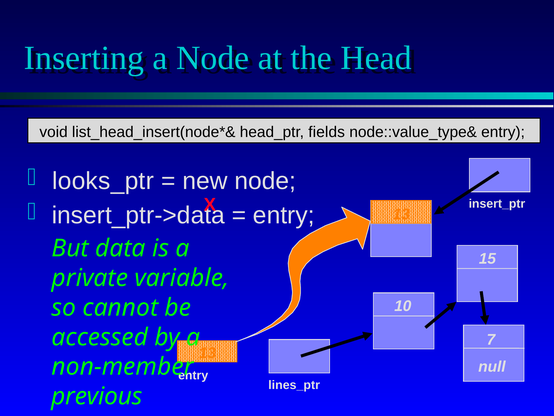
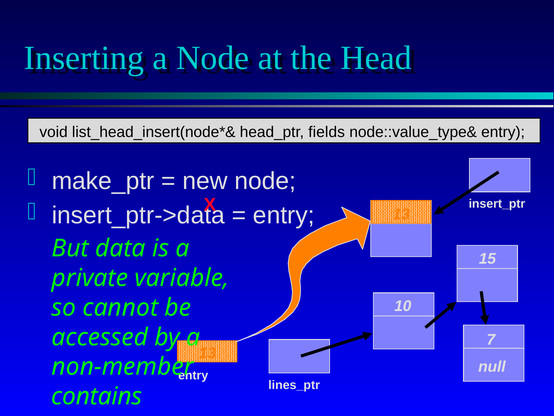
looks_ptr: looks_ptr -> make_ptr (103, 181)
previous: previous -> contains (97, 396)
